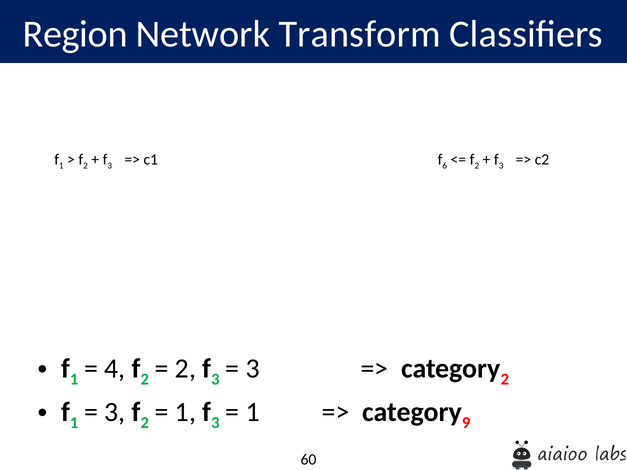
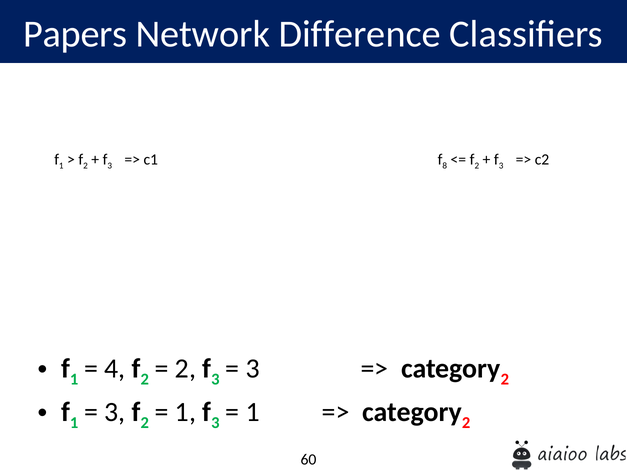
Region: Region -> Papers (75, 34)
Transform: Transform -> Difference (360, 34)
6: 6 -> 8 (445, 166)
9: 9 -> 2 (466, 423)
